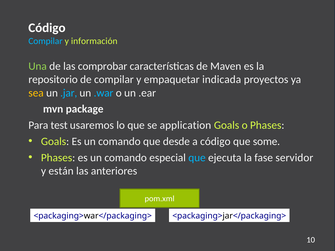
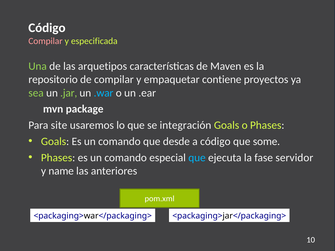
Compilar colour: light blue -> pink (45, 41)
información: información -> especificada (94, 41)
comprobar: comprobar -> arquetipos (103, 66)
indicada: indicada -> contiene (222, 80)
sea colour: yellow -> light green (36, 93)
.jar colour: light blue -> light green (69, 93)
test: test -> site (59, 125)
application: application -> integración (185, 125)
están: están -> name (61, 171)
